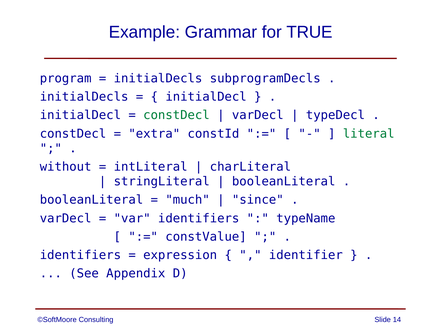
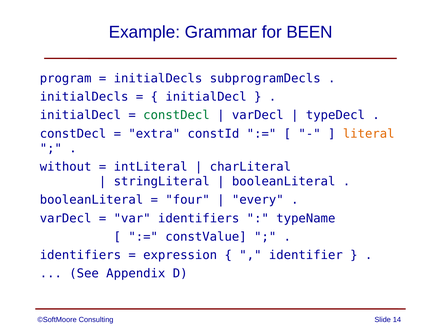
TRUE: TRUE -> BEEN (309, 32)
literal colour: green -> orange (369, 134)
much: much -> four (188, 200)
since: since -> every (258, 200)
